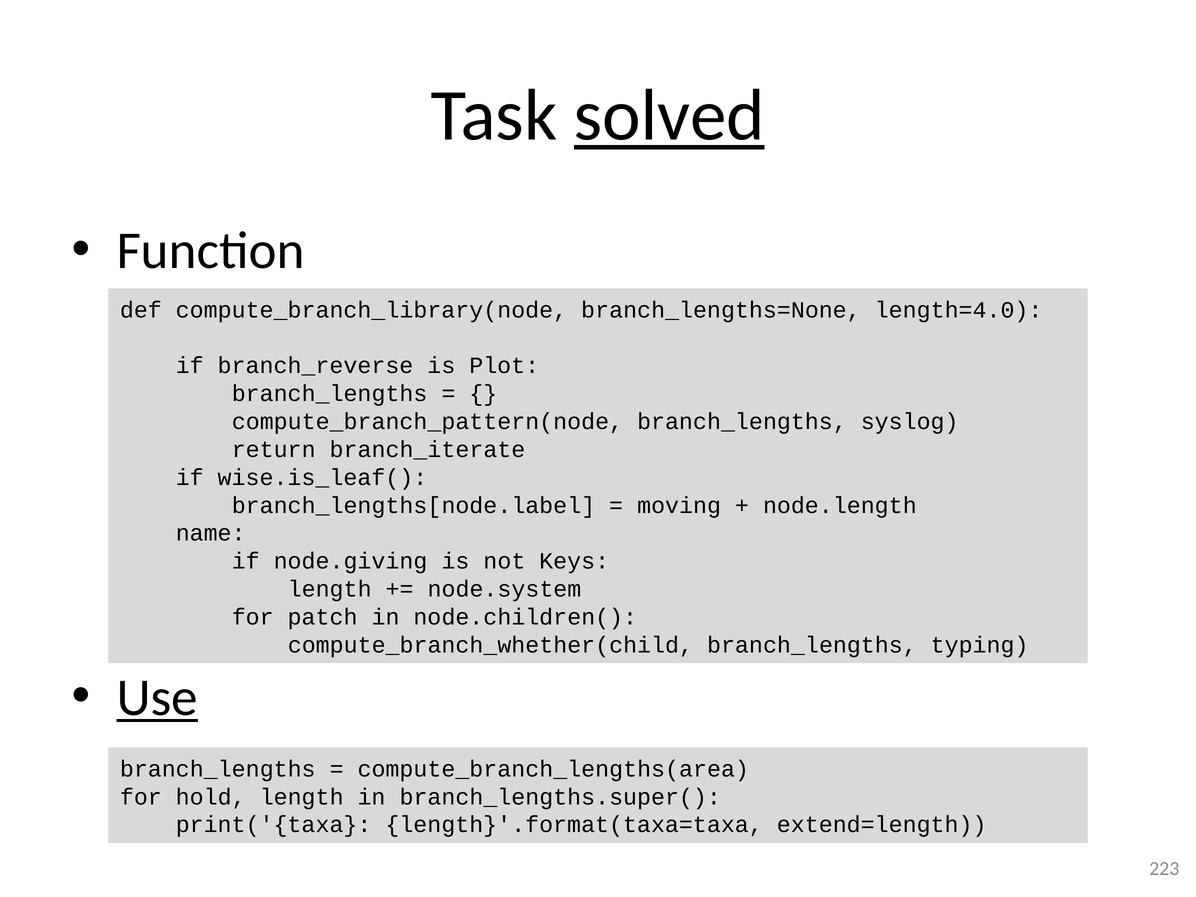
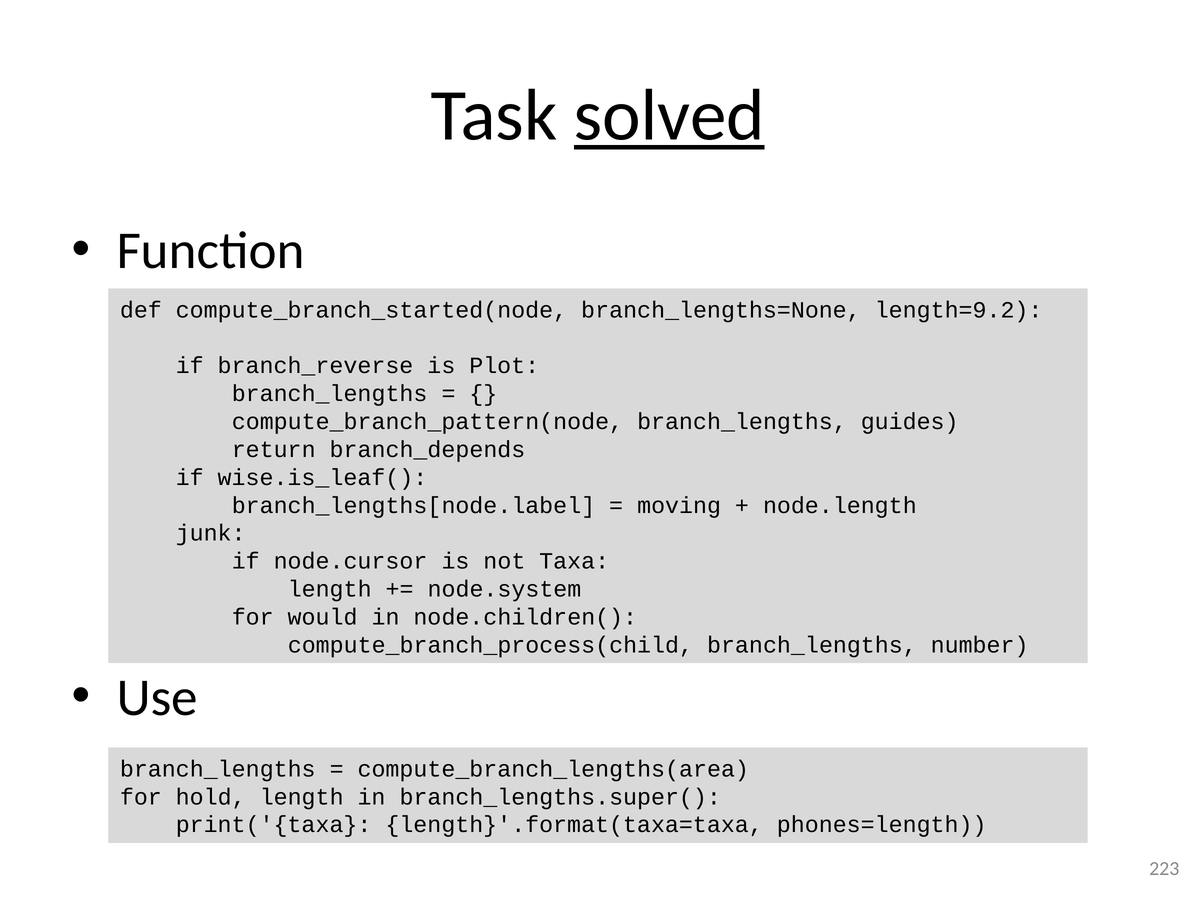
compute_branch_library(node: compute_branch_library(node -> compute_branch_started(node (371, 310)
length=4.0: length=4.0 -> length=9.2 (959, 310)
syslog: syslog -> guides (910, 422)
branch_iterate: branch_iterate -> branch_depends (427, 449)
name: name -> junk (211, 533)
node.giving: node.giving -> node.cursor (350, 561)
Keys: Keys -> Taxa (574, 561)
patch: patch -> would (323, 617)
compute_branch_whether(child: compute_branch_whether(child -> compute_branch_process(child (490, 645)
typing: typing -> number (980, 645)
Use underline: present -> none (157, 698)
extend=length: extend=length -> phones=length (882, 825)
